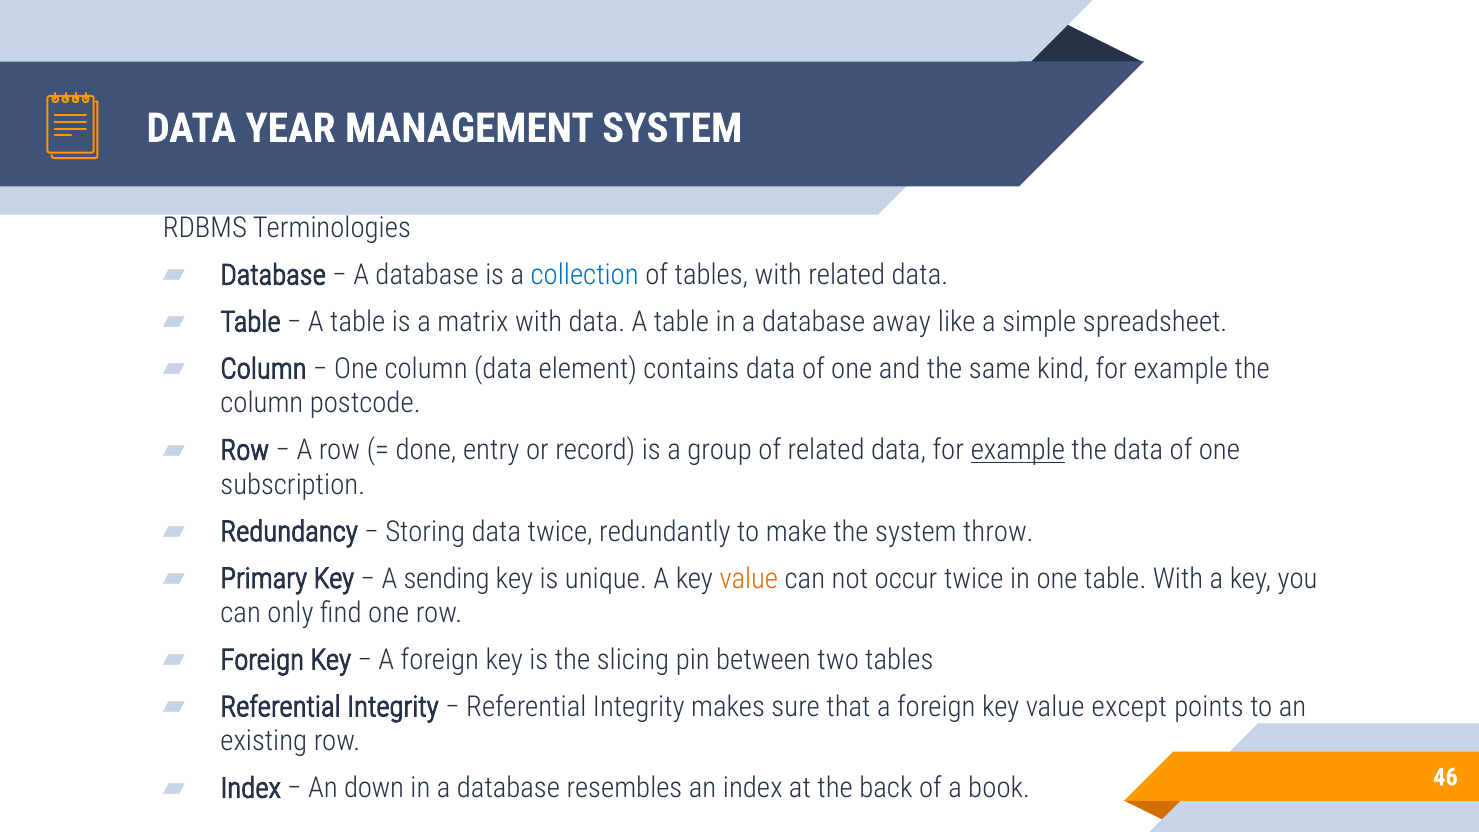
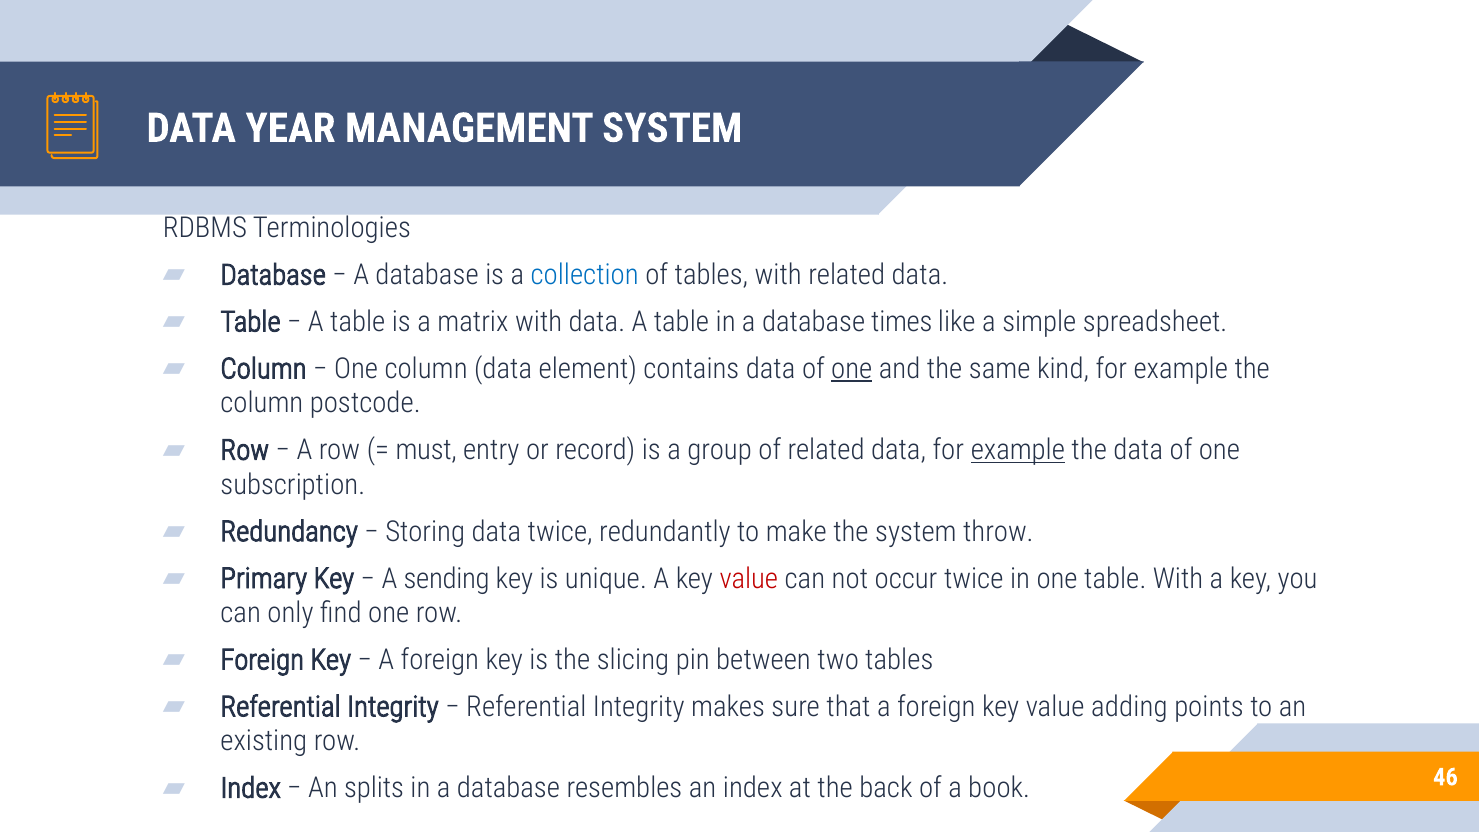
away: away -> times (902, 322)
one underline: none -> present (852, 369)
done: done -> must (426, 450)
value colour: orange -> red (749, 578)
except: except -> adding (1129, 707)
down: down -> splits (374, 788)
